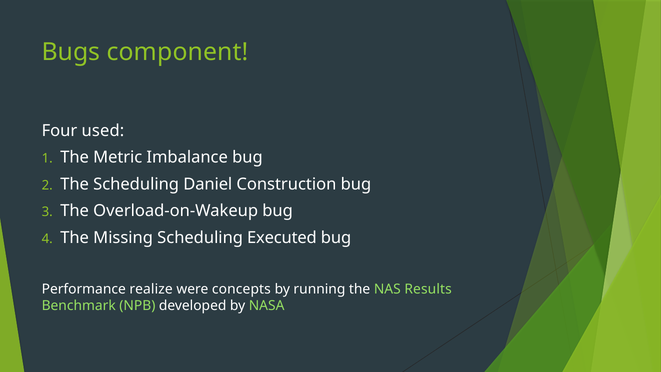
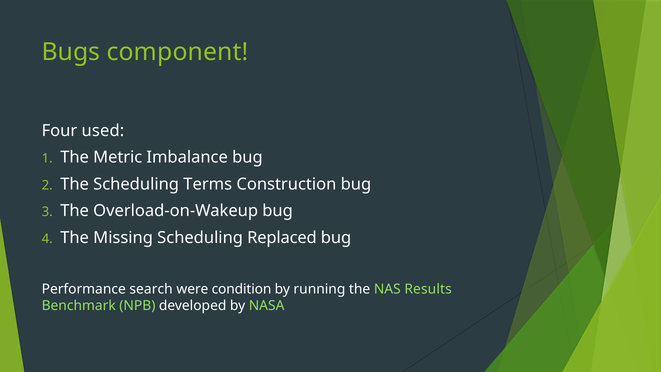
Daniel: Daniel -> Terms (208, 184)
Executed: Executed -> Replaced (282, 238)
realize: realize -> search (151, 289)
concepts: concepts -> condition (242, 289)
